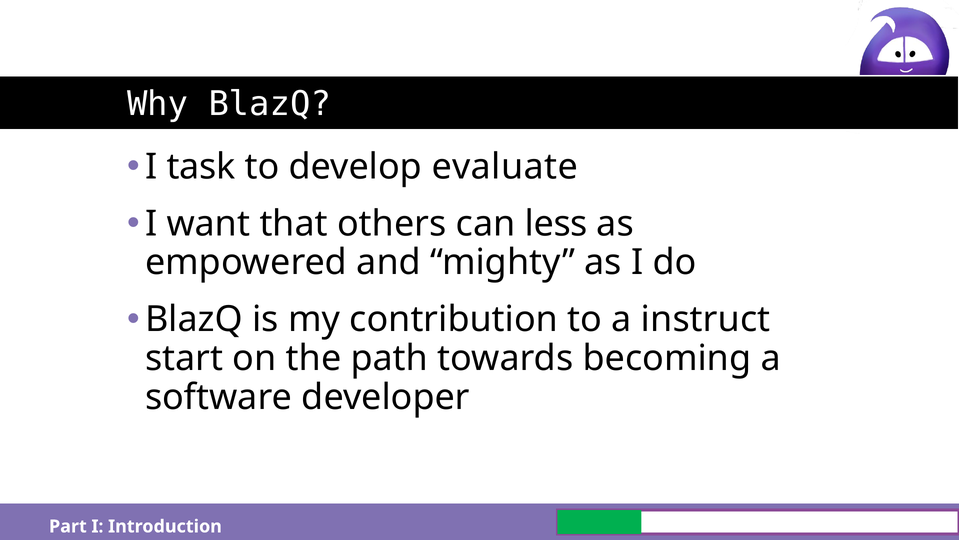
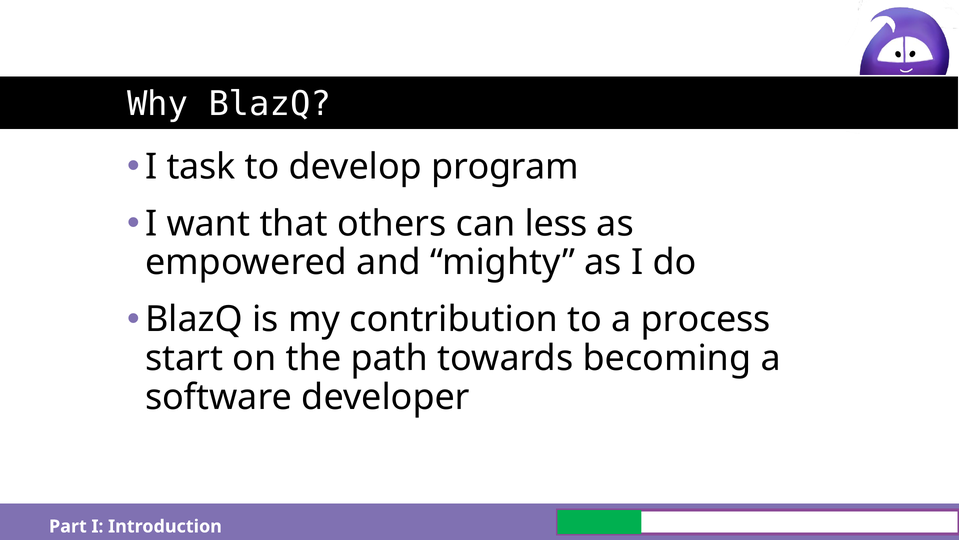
evaluate: evaluate -> program (505, 167)
instruct: instruct -> process (706, 319)
